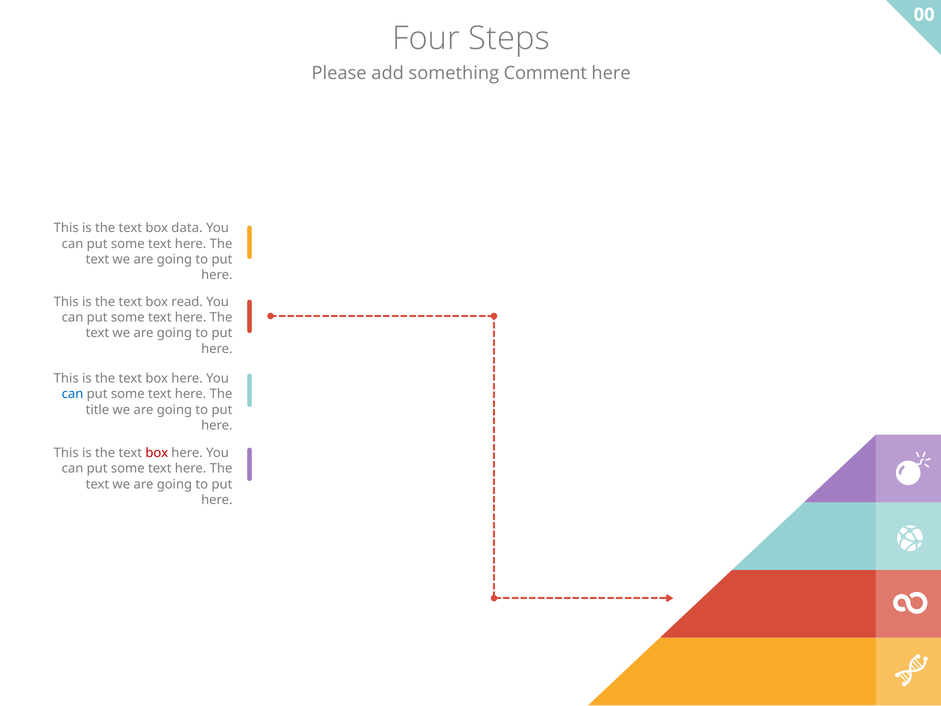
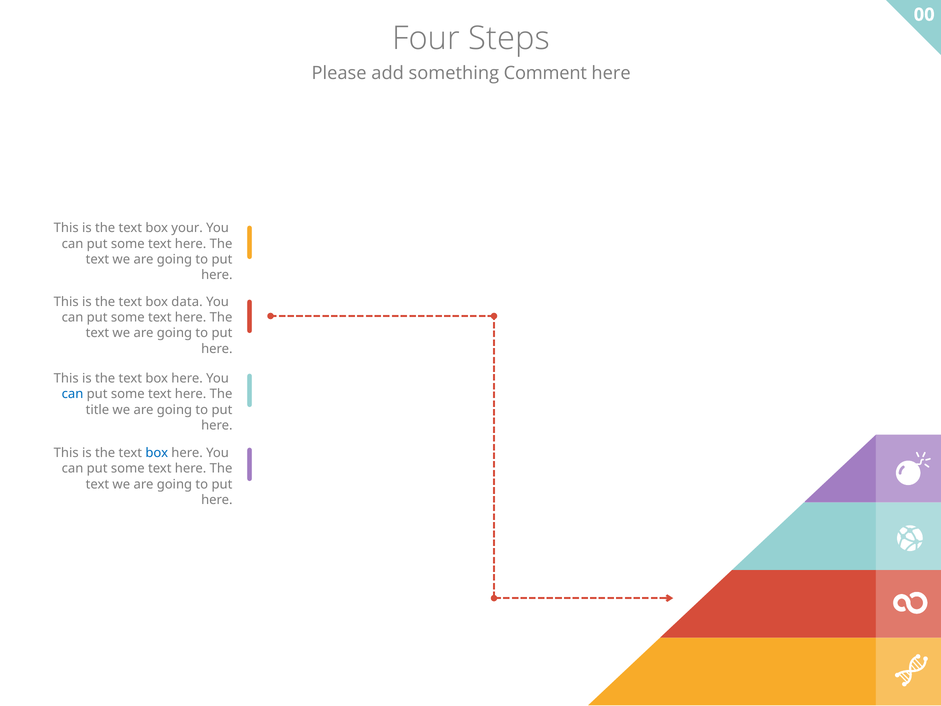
data: data -> your (187, 228)
read: read -> data (187, 302)
box colour: red -> blue (157, 453)
